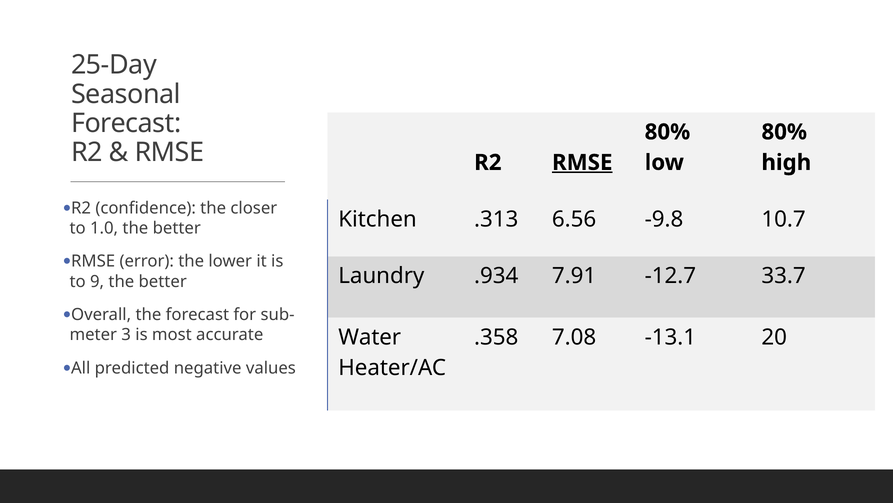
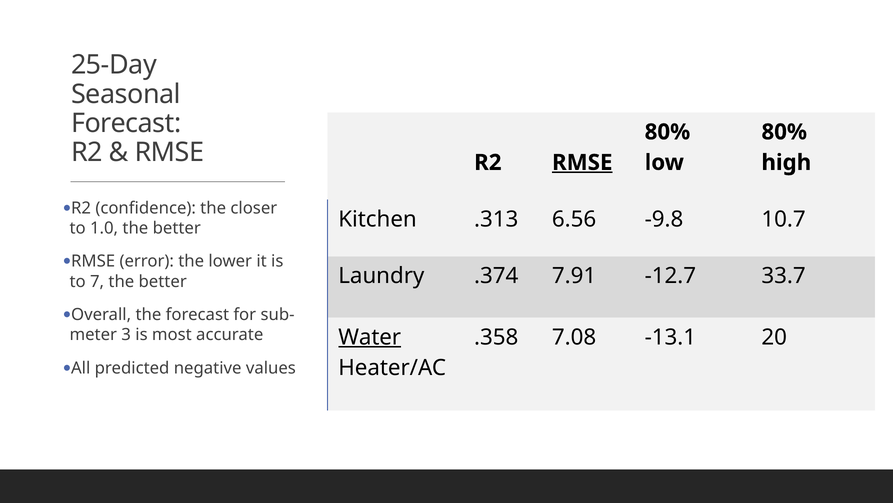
.934: .934 -> .374 (496, 276)
9: 9 -> 7 (97, 281)
Water underline: none -> present (370, 337)
